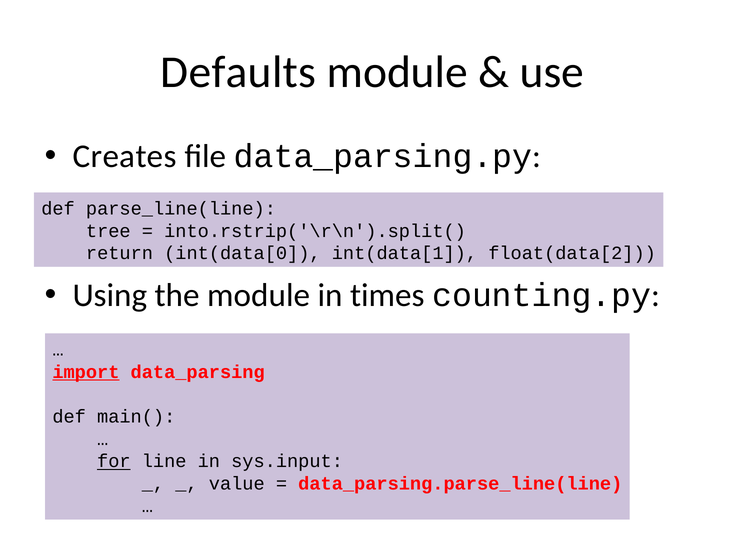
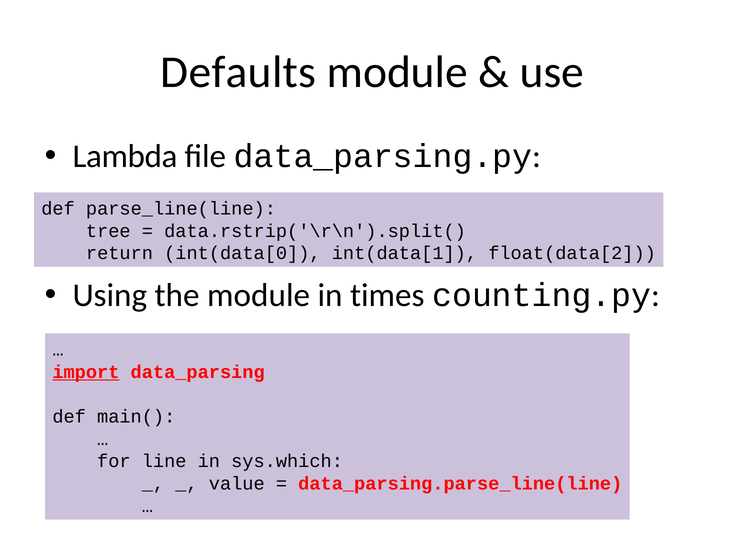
Creates: Creates -> Lambda (125, 156)
into.rstrip('\r\n').split(: into.rstrip('\r\n').split( -> data.rstrip('\r\n').split( (315, 231)
for underline: present -> none (114, 461)
sys.input: sys.input -> sys.which (287, 461)
